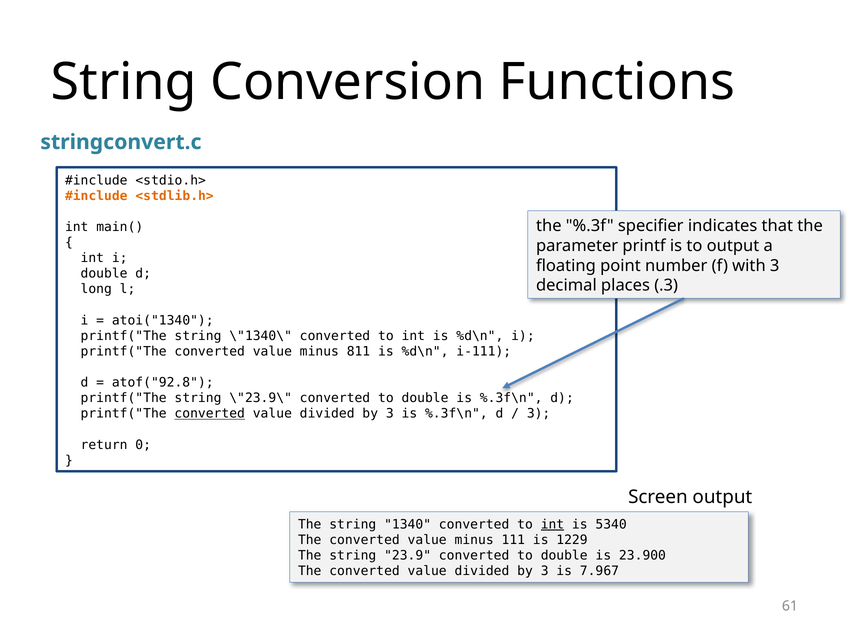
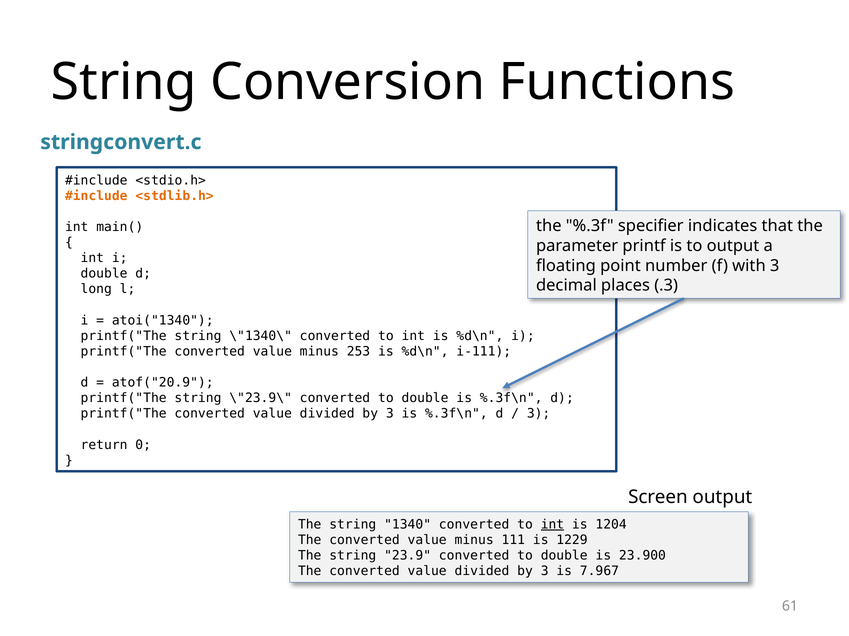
811: 811 -> 253 (358, 352)
atof("92.8: atof("92.8 -> atof("20.9 (163, 383)
converted underline: present -> none (210, 414)
5340: 5340 -> 1204 (611, 525)
